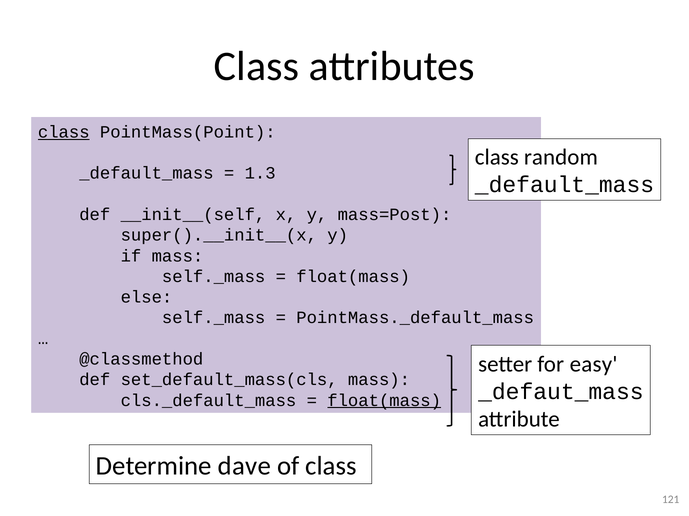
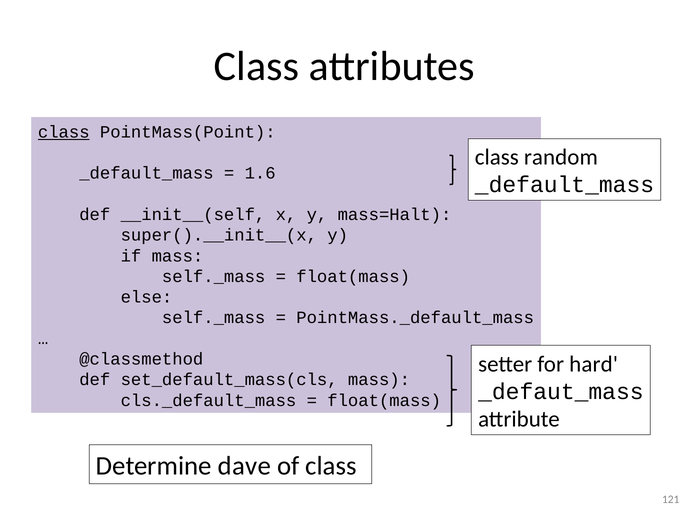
1.3: 1.3 -> 1.6 (260, 174)
mass=Post: mass=Post -> mass=Halt (395, 215)
easy: easy -> hard (594, 365)
float(mass underline: present -> none (384, 401)
